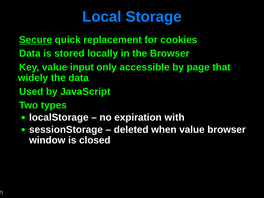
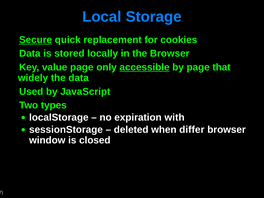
value input: input -> page (82, 67)
accessible underline: none -> present (145, 67)
when value: value -> differ (192, 130)
